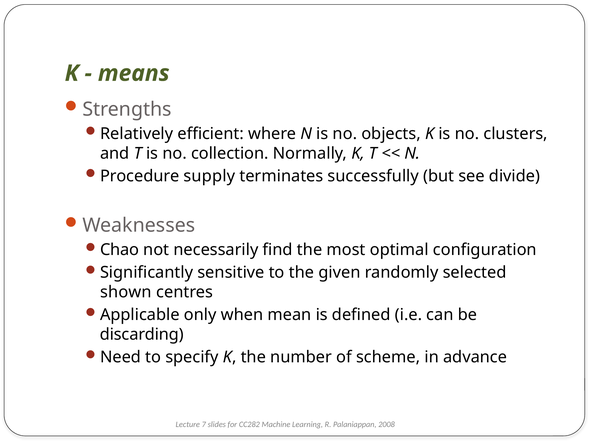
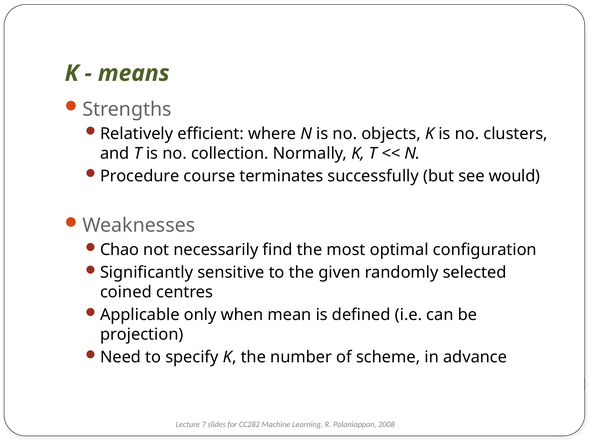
supply: supply -> course (209, 176)
divide: divide -> would (515, 176)
shown: shown -> coined (126, 292)
discarding: discarding -> projection (142, 334)
